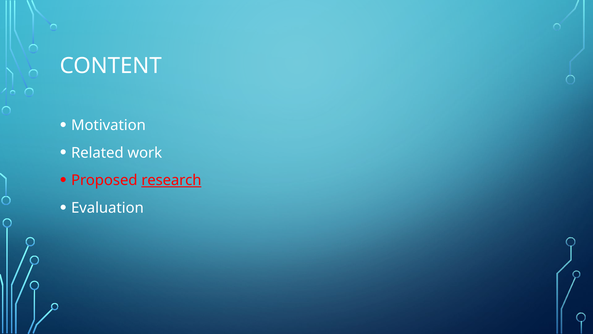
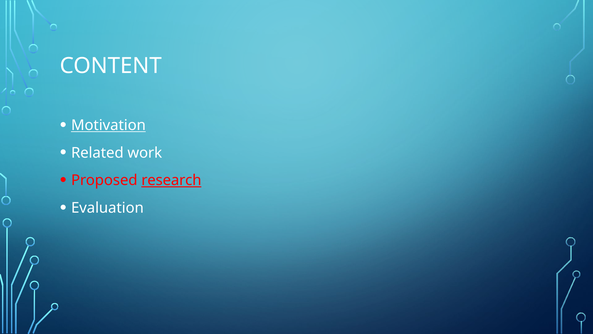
Motivation underline: none -> present (108, 125)
